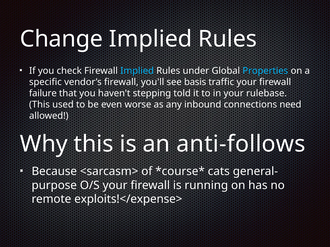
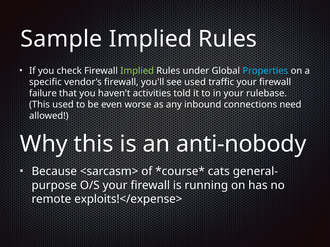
Change: Change -> Sample (61, 39)
Implied colour: light blue -> light green (137, 71)
see basis: basis -> used (195, 82)
stepping: stepping -> activities (152, 93)
anti-follows: anti-follows -> anti-nobody (241, 144)
